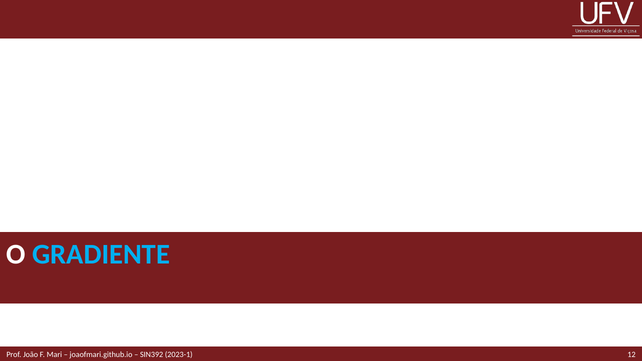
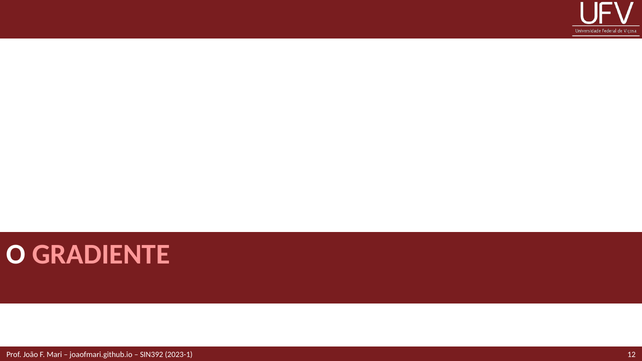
GRADIENTE colour: light blue -> pink (101, 254)
